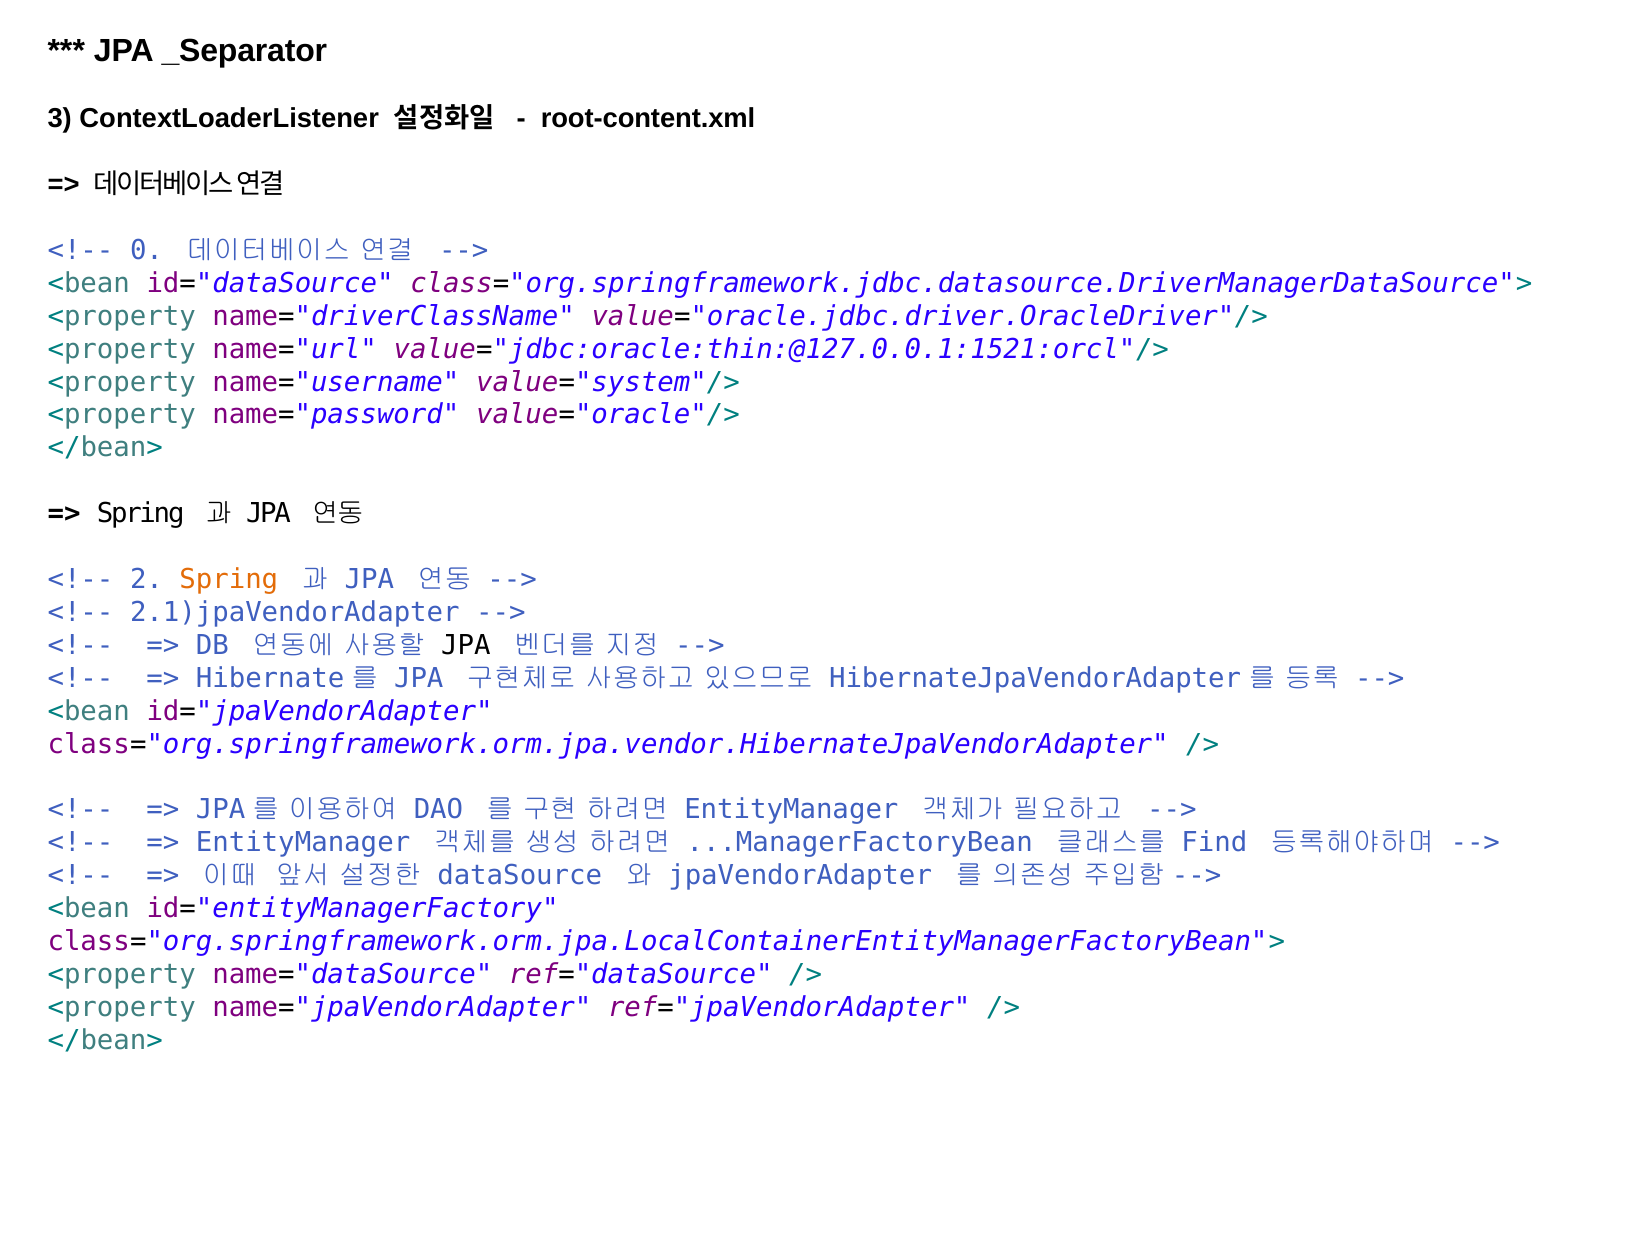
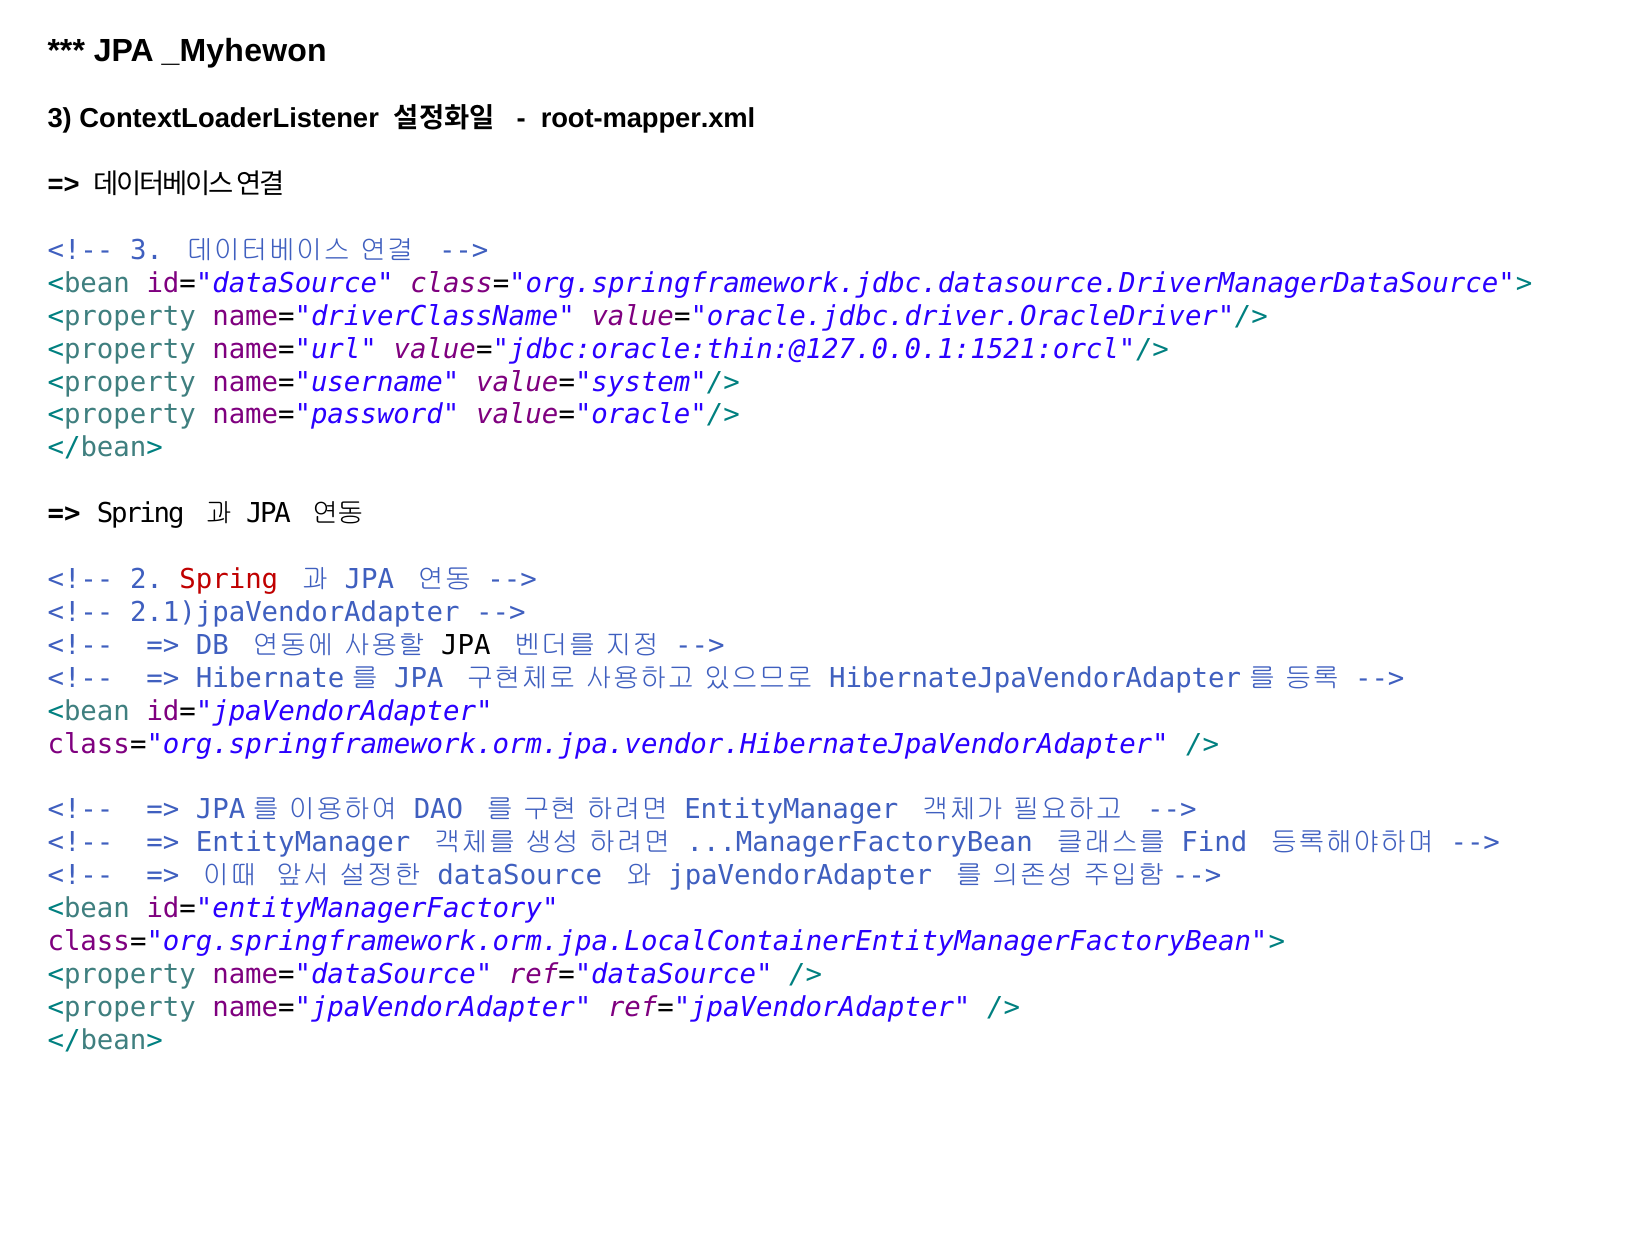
_Separator: _Separator -> _Myhewon (244, 51)
root-content.xml: root-content.xml -> root-mapper.xml (648, 119)
0: 0 -> 3 (146, 250)
Spring colour: orange -> red (229, 579)
